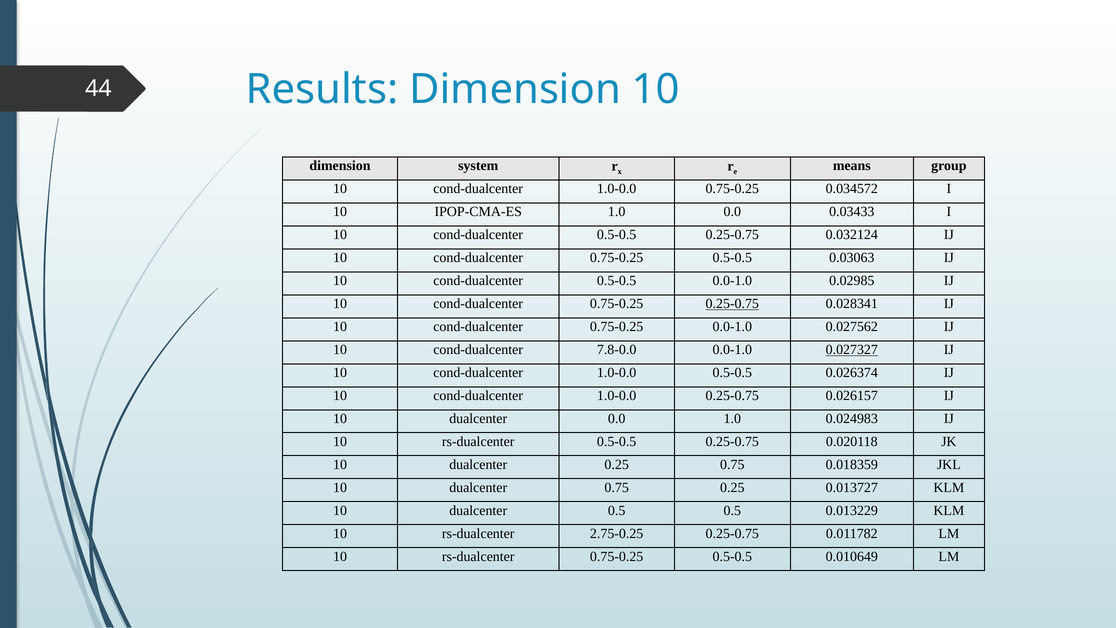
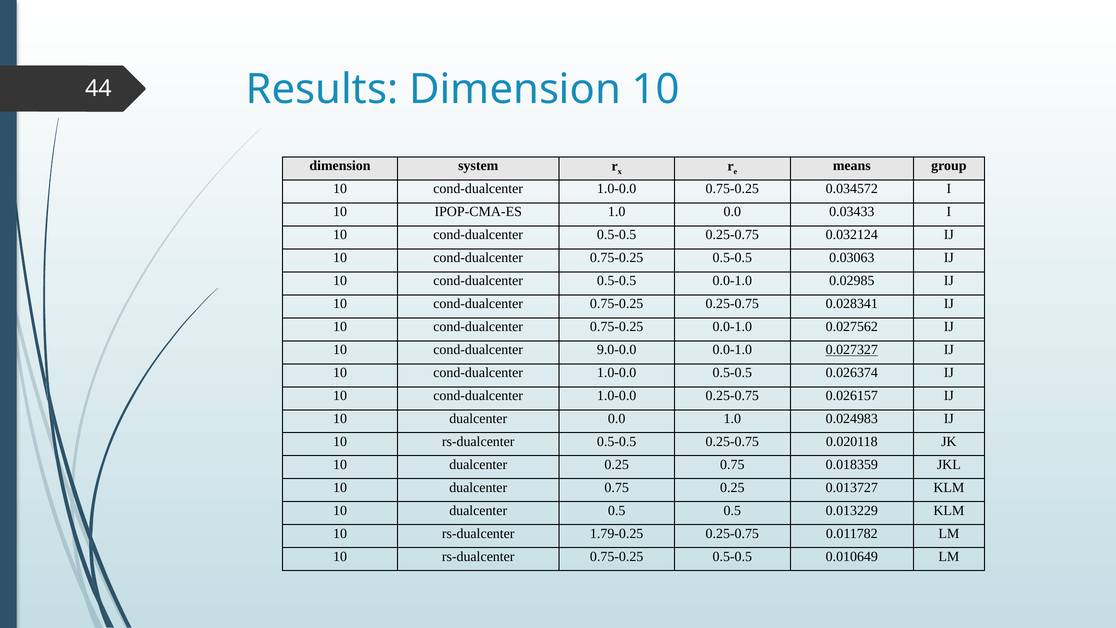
0.25-0.75 underline: present -> none (732, 304)
7.8-0.0: 7.8-0.0 -> 9.0-0.0 (617, 350)
2.75-0.25: 2.75-0.25 -> 1.79-0.25 (617, 533)
